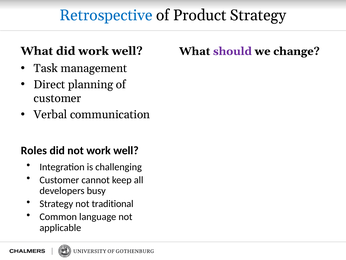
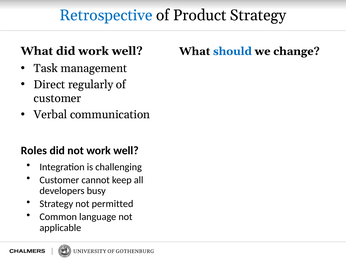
should colour: purple -> blue (232, 51)
planning: planning -> regularly (91, 84)
traditional: traditional -> permitted (113, 203)
